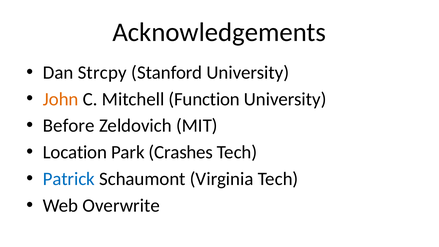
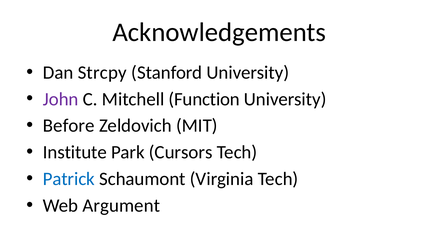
John colour: orange -> purple (61, 99)
Location: Location -> Institute (75, 152)
Crashes: Crashes -> Cursors (181, 152)
Overwrite: Overwrite -> Argument (121, 205)
